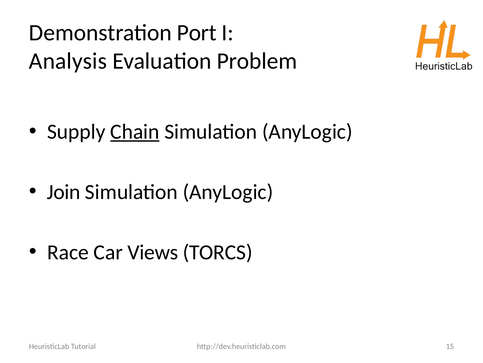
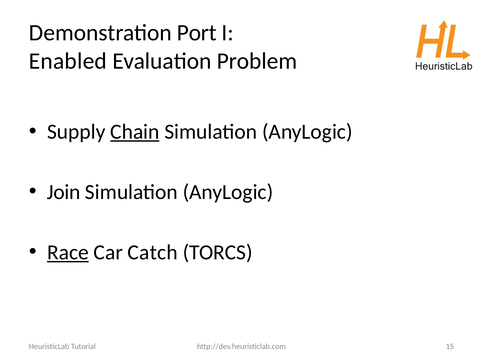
Analysis: Analysis -> Enabled (68, 61)
Race underline: none -> present (68, 252)
Views: Views -> Catch (153, 252)
